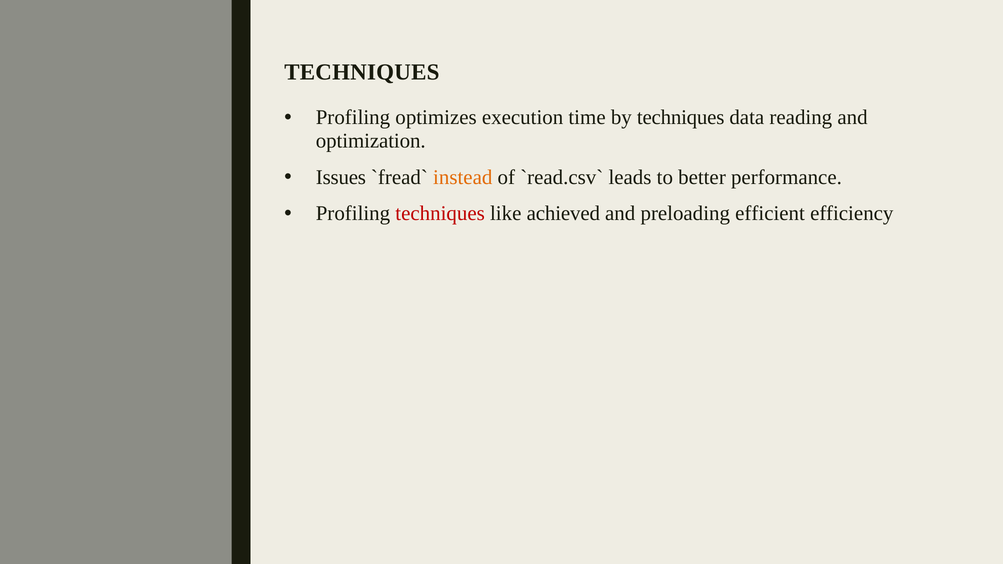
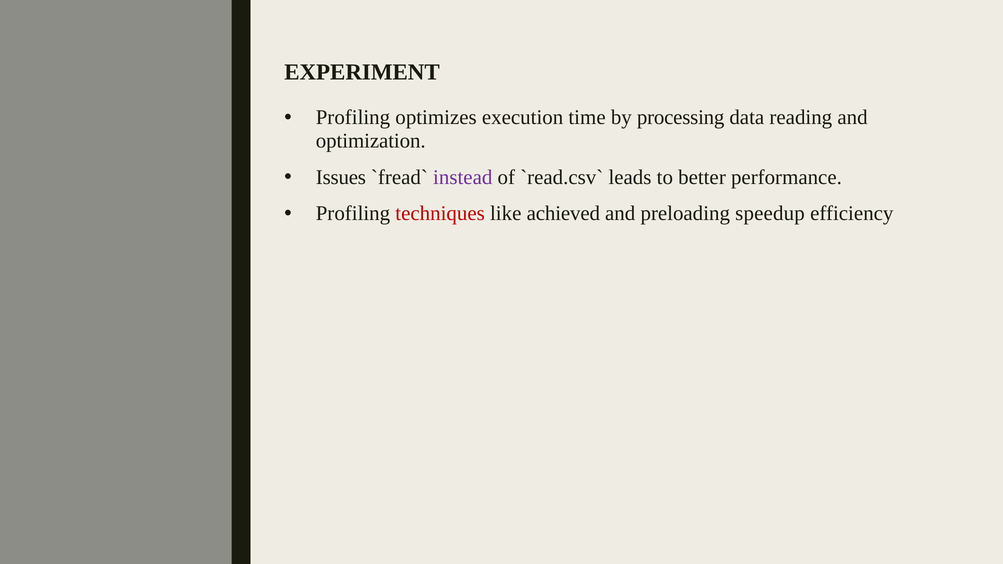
TECHNIQUES: TECHNIQUES -> EXPERIMENT (362, 72)
by techniques: techniques -> processing (681, 117)
instead colour: orange -> purple (463, 177)
efficient: efficient -> speedup (770, 213)
